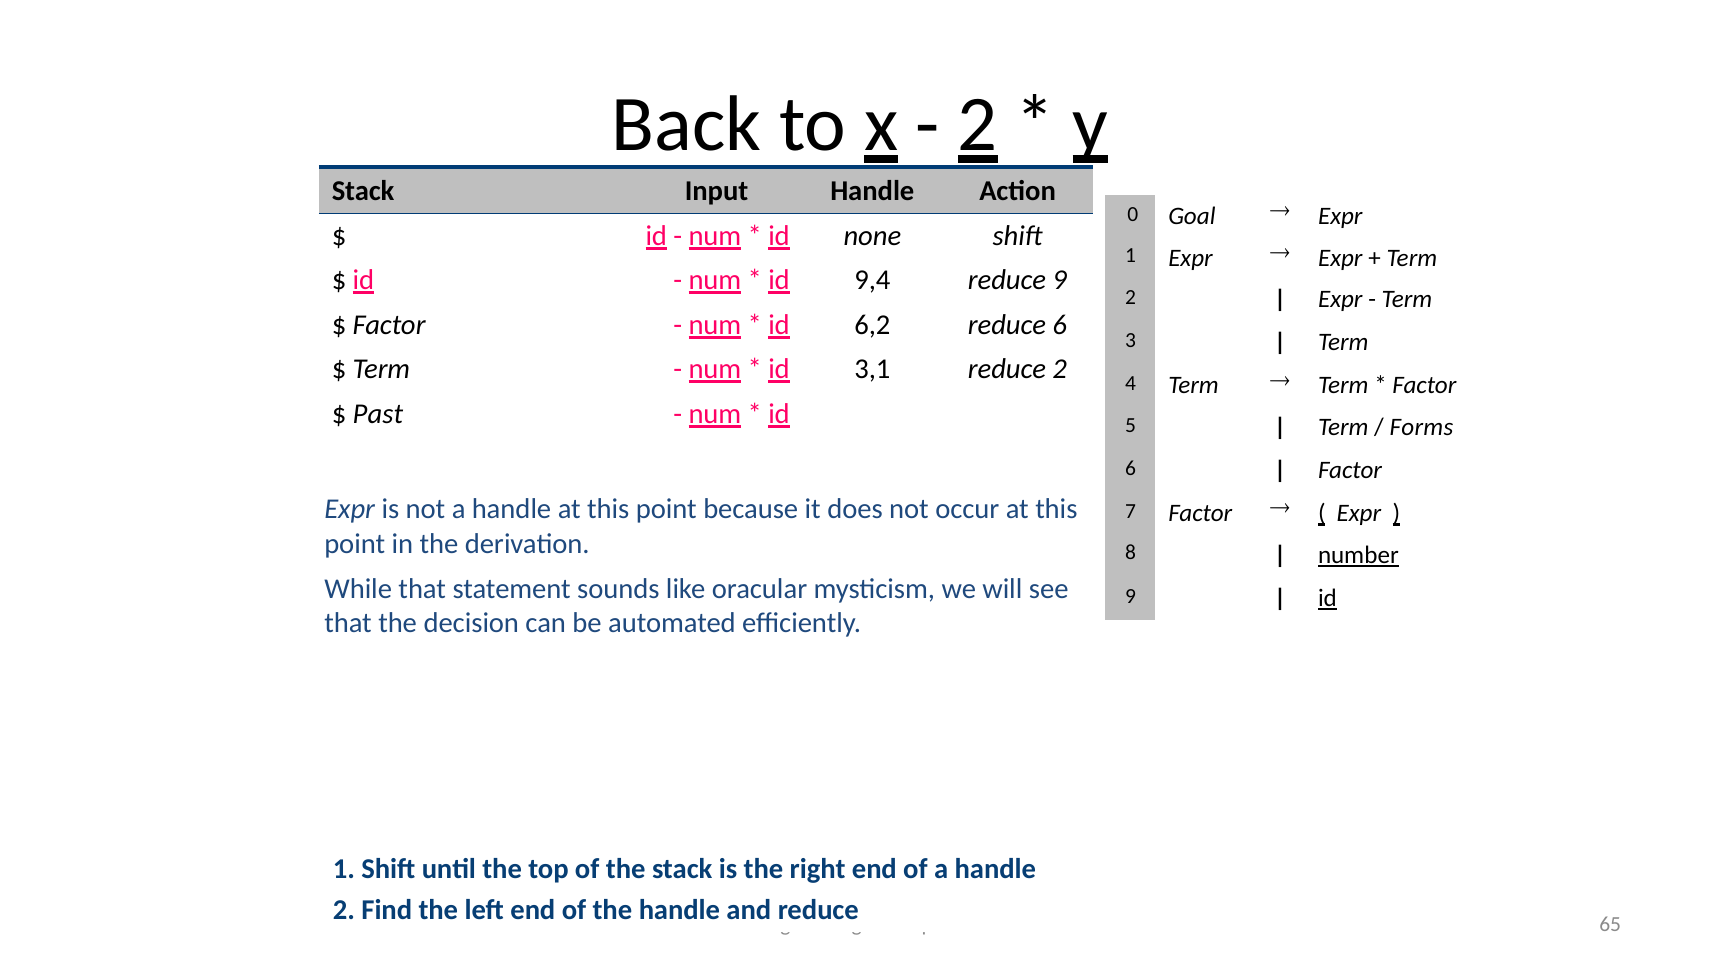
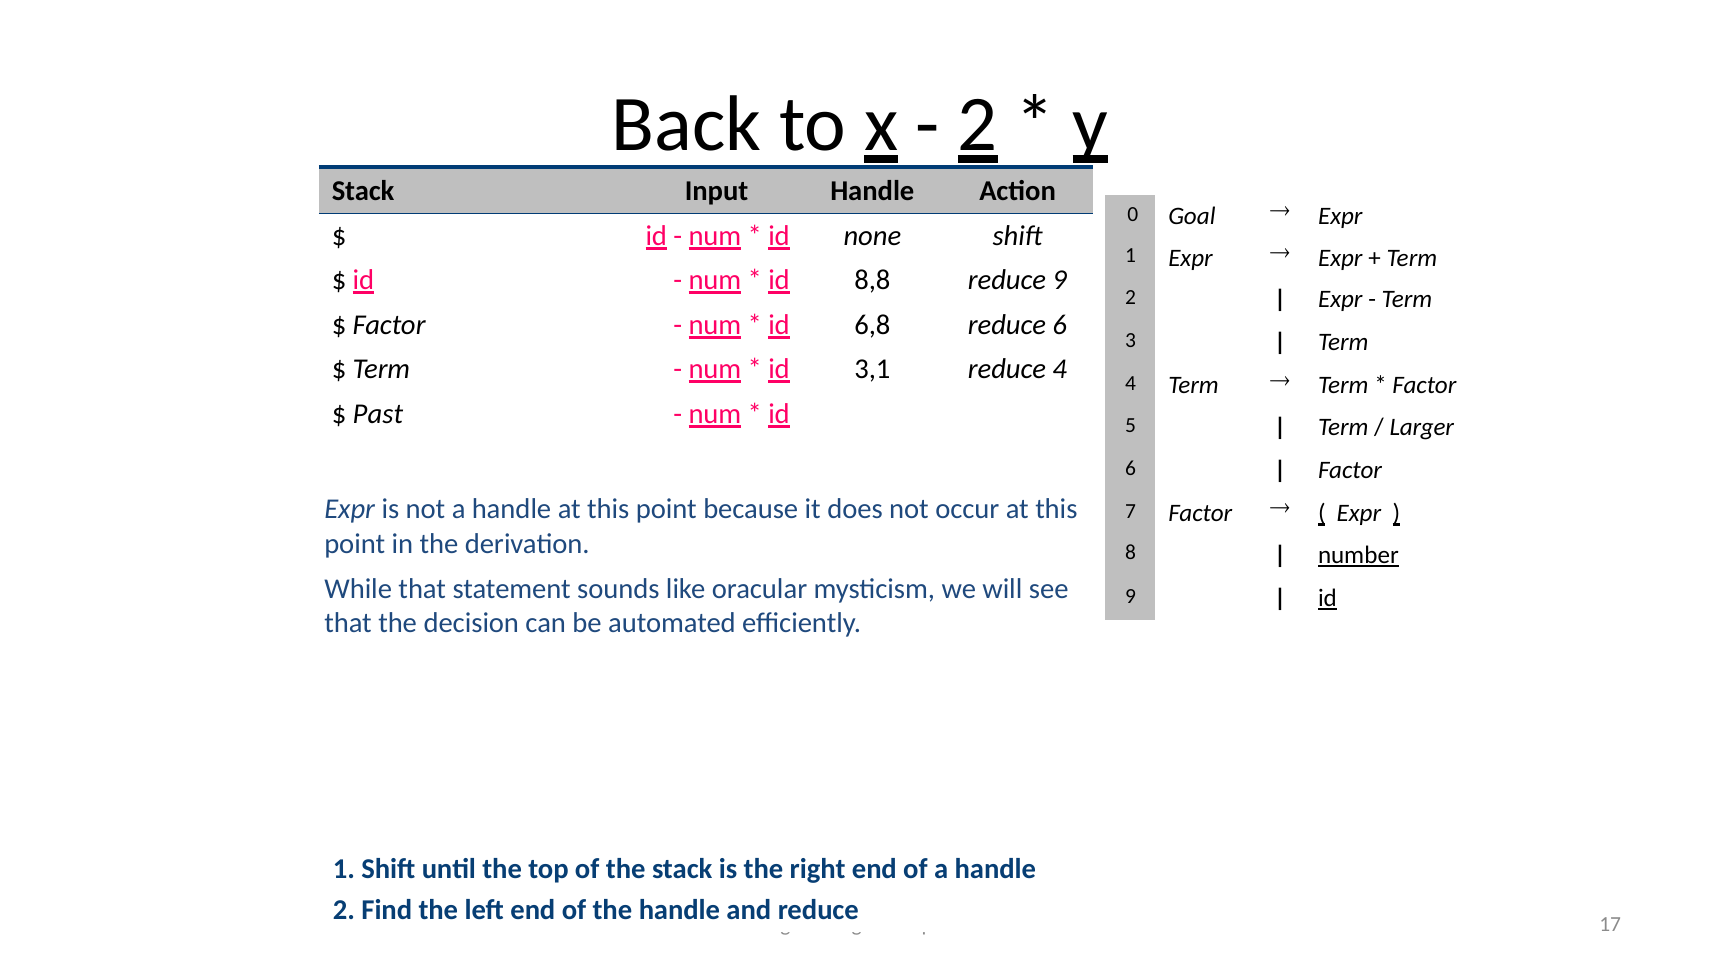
9,4: 9,4 -> 8,8 (872, 280)
6,2: 6,2 -> 6,8 (872, 325)
reduce 2: 2 -> 4 (1060, 369)
Forms: Forms -> Larger (1422, 427)
65: 65 -> 17 (1610, 924)
